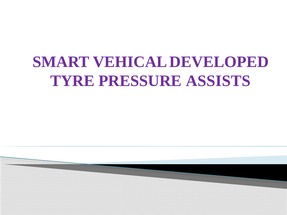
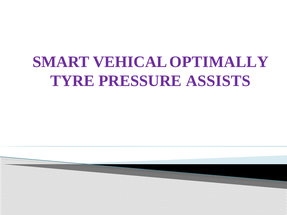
DEVELOPED: DEVELOPED -> OPTIMALLY (219, 62)
